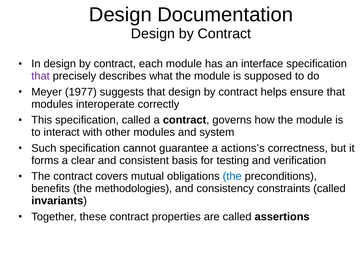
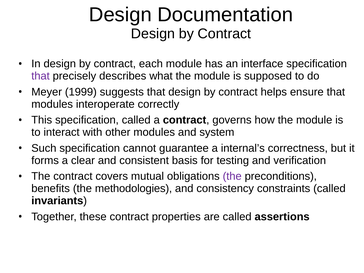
1977: 1977 -> 1999 (81, 92)
actions’s: actions’s -> internal’s (243, 148)
the colour: blue -> purple (232, 176)
